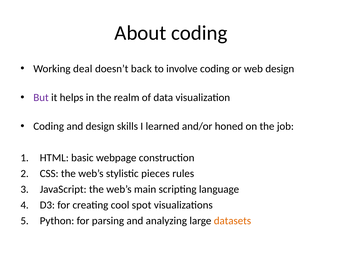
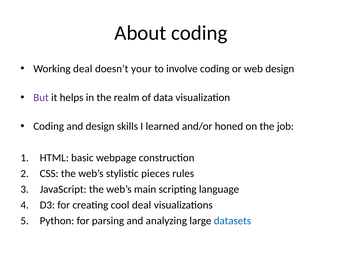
back: back -> your (141, 69)
cool spot: spot -> deal (142, 205)
datasets colour: orange -> blue (232, 221)
